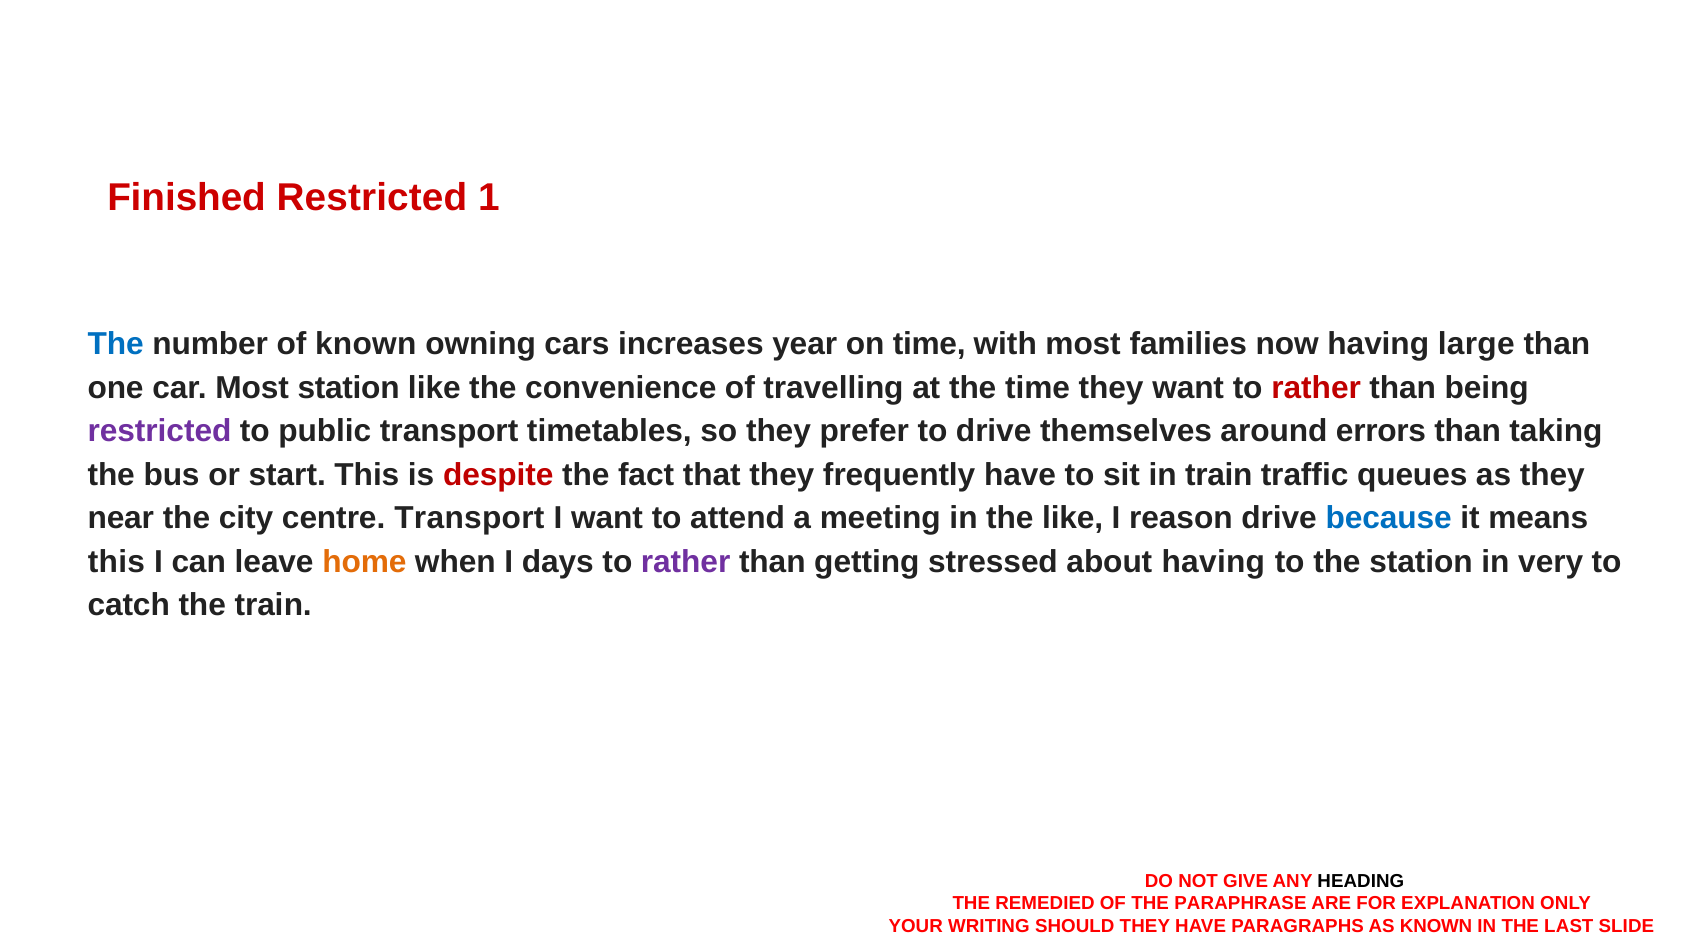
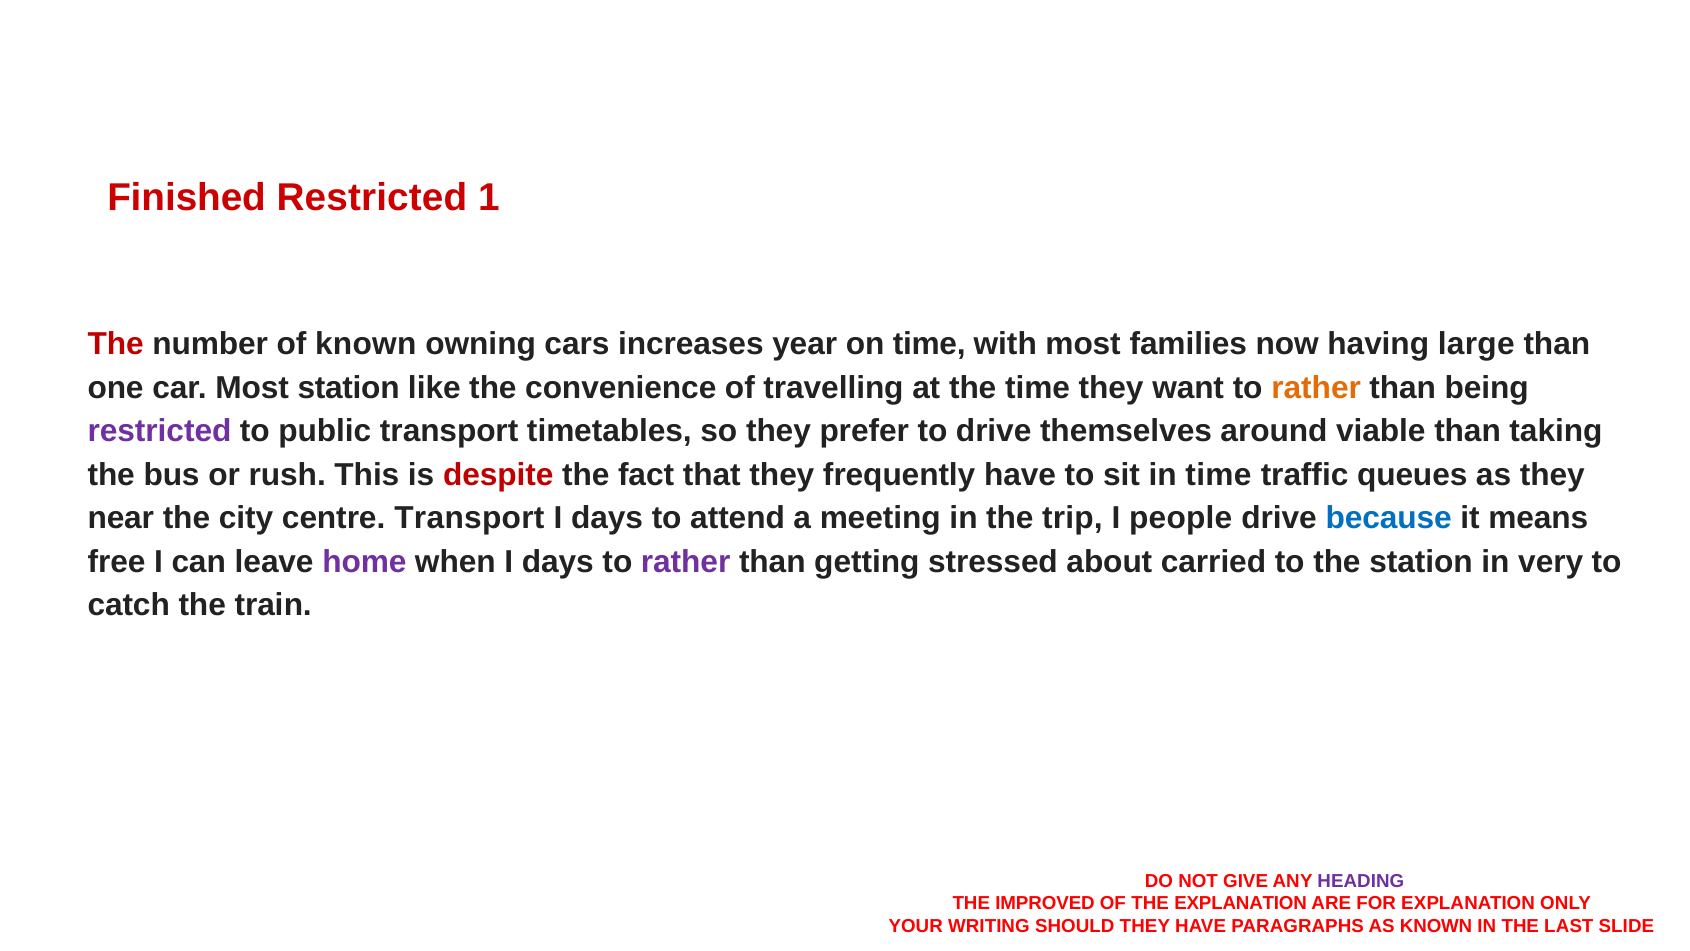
The colour: blue -> red (116, 344)
rather colour: red -> orange (1316, 388)
errors: errors -> viable (1381, 431)
start: start -> rush (287, 475)
in train: train -> time (1218, 475)
want: want -> days (607, 518)
the like: like -> trip (1072, 518)
reason: reason -> people (1181, 518)
this: this -> free (117, 562)
home colour: orange -> purple (364, 562)
about having: having -> carried (1213, 562)
HEADING colour: black -> purple (1361, 881)
REMEDIED: REMEDIED -> IMPROVED (1045, 903)
THE PARAPHRASE: PARAPHRASE -> EXPLANATION (1241, 903)
